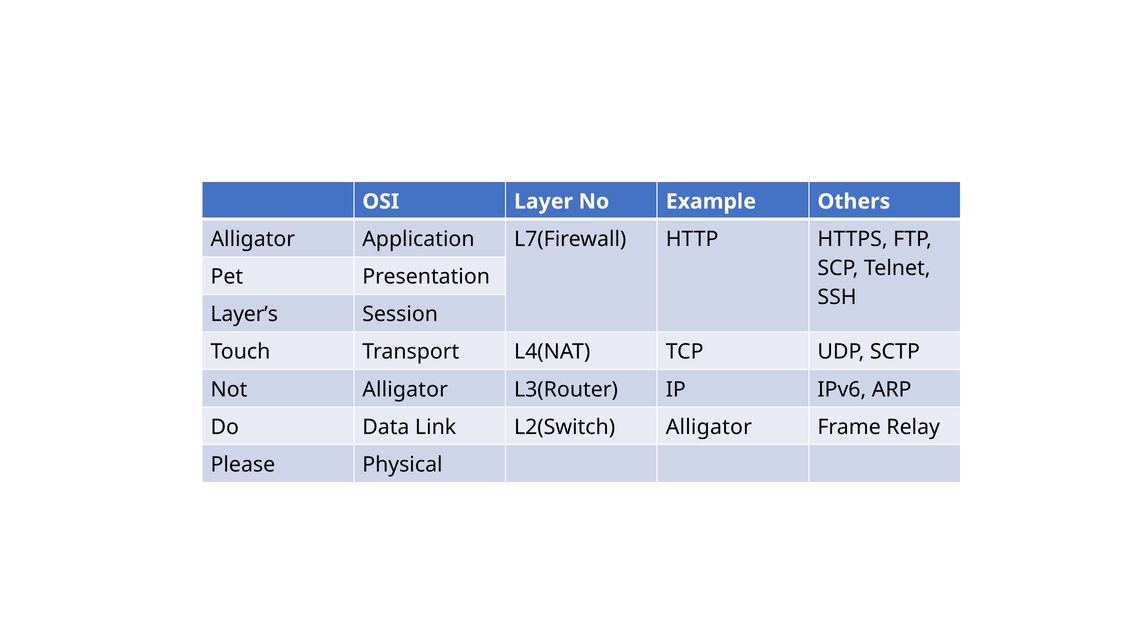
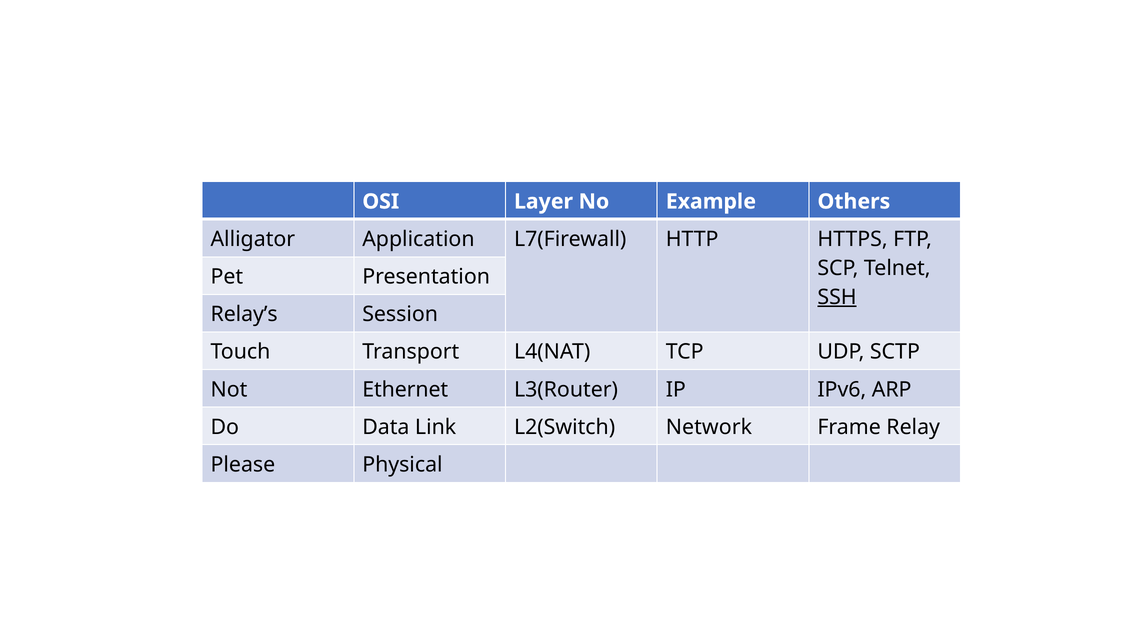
SSH underline: none -> present (837, 297)
Layer’s: Layer’s -> Relay’s (244, 314)
Not Alligator: Alligator -> Ethernet (405, 390)
L2(Switch Alligator: Alligator -> Network (709, 427)
